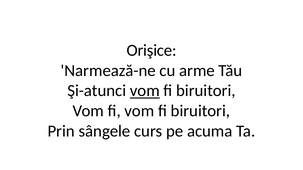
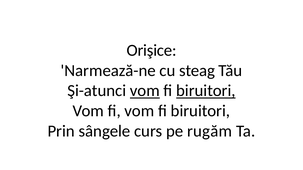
arme: arme -> steag (197, 71)
biruitori underline: none -> present (206, 91)
acuma: acuma -> rugăm (210, 131)
